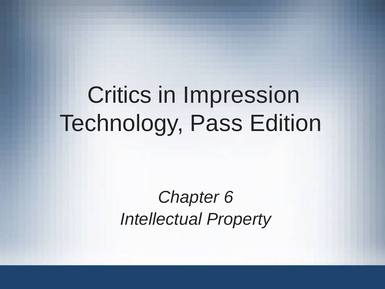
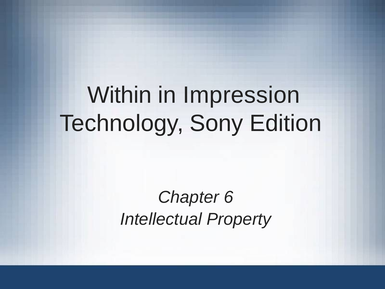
Critics: Critics -> Within (120, 95)
Pass: Pass -> Sony (216, 123)
